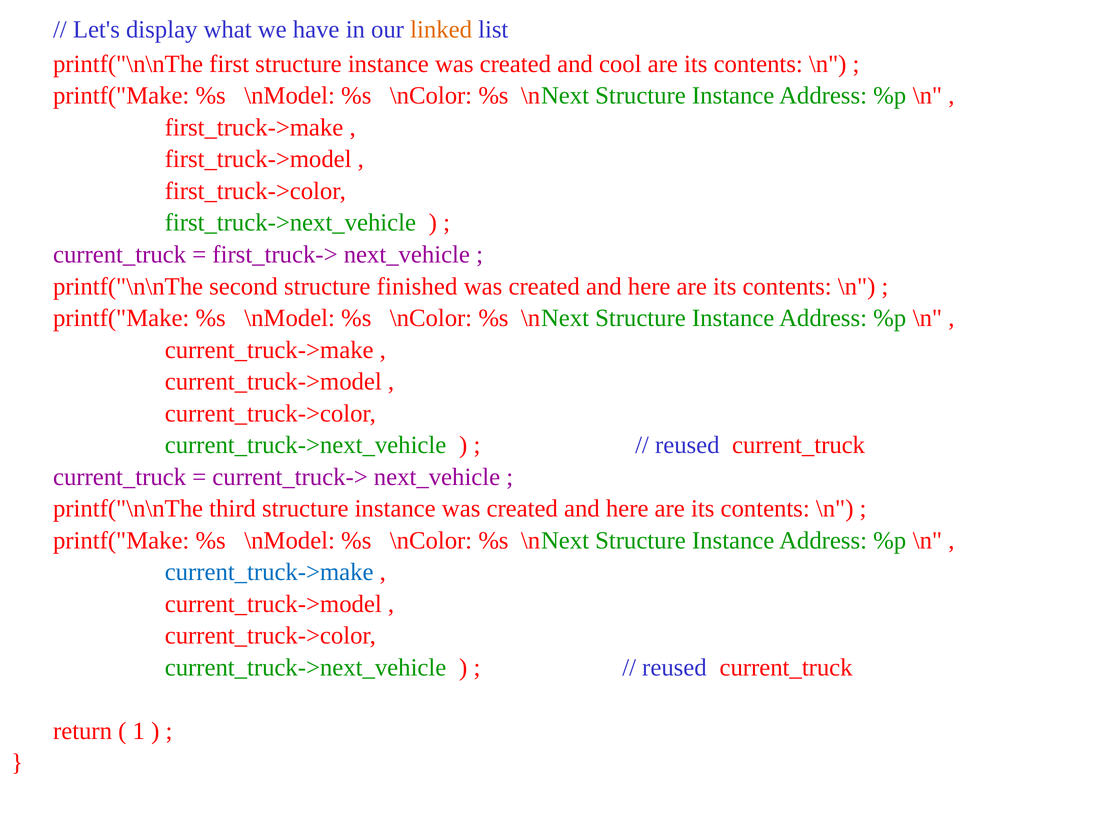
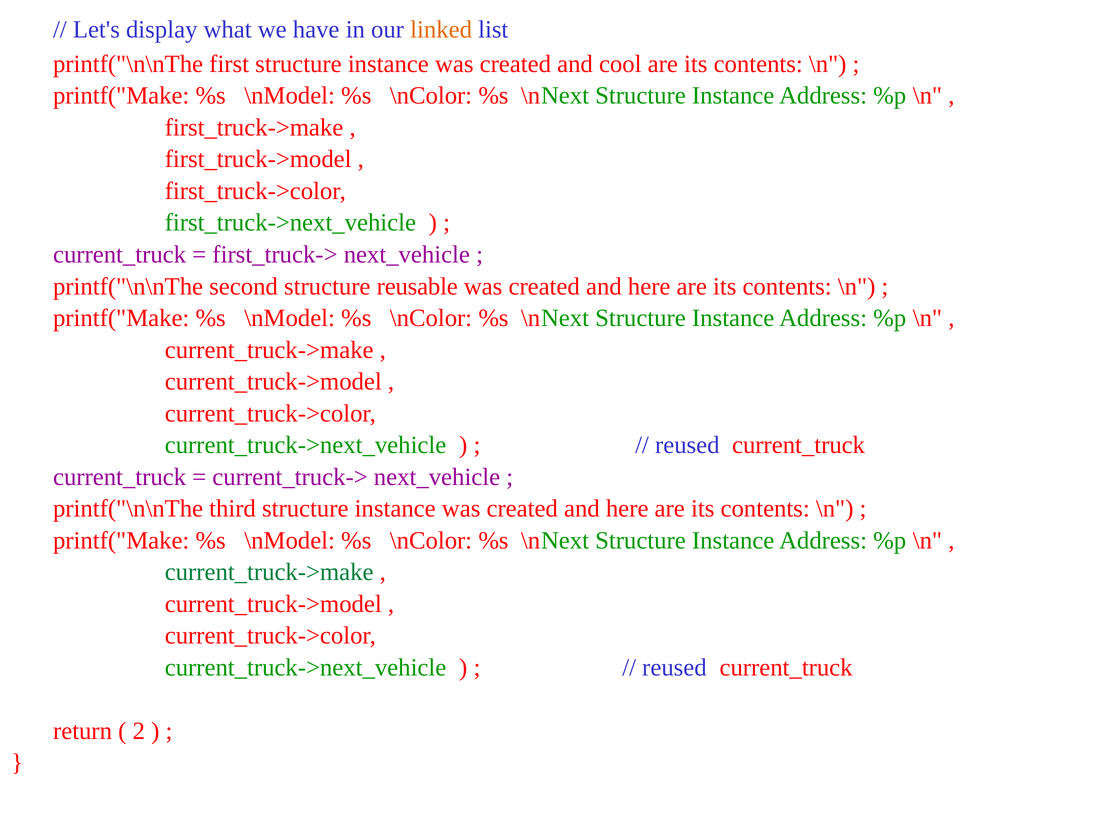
finished: finished -> reusable (417, 286)
current_truck->make colour: blue -> green (269, 572)
1: 1 -> 2 (139, 731)
